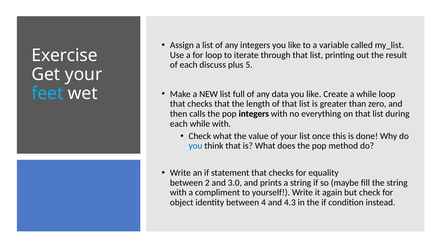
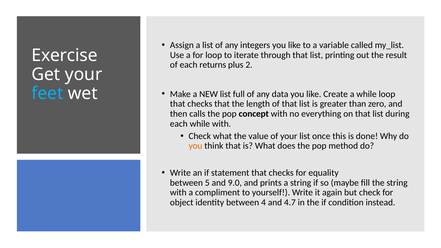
discuss: discuss -> returns (213, 65)
5: 5 -> 2 (249, 65)
pop integers: integers -> concept (254, 114)
you colour: blue -> orange (195, 146)
2: 2 -> 5 (207, 183)
3.0: 3.0 -> 9.0 (235, 183)
4.3: 4.3 -> 4.7 (290, 203)
